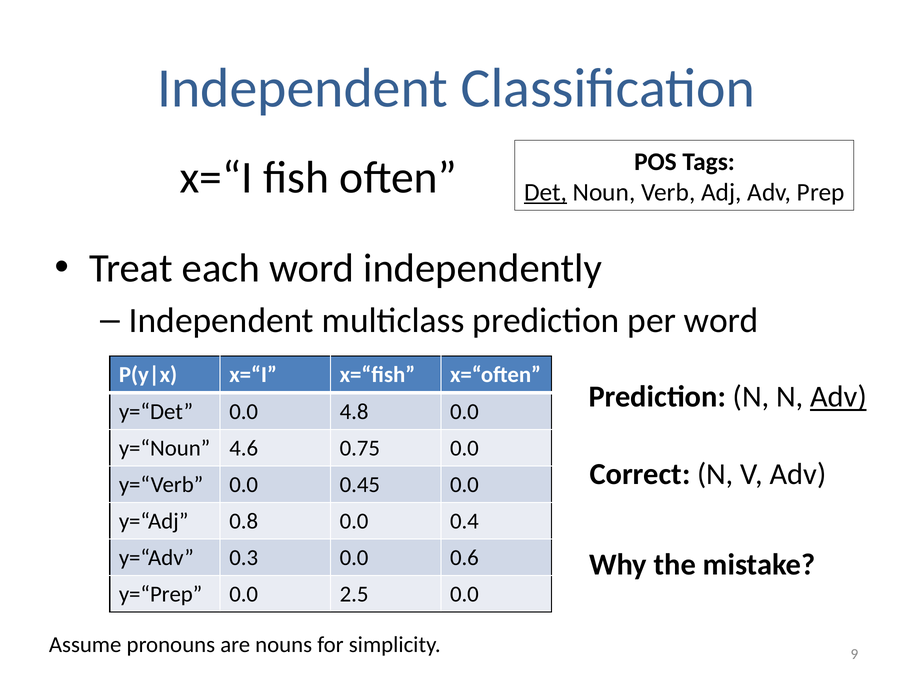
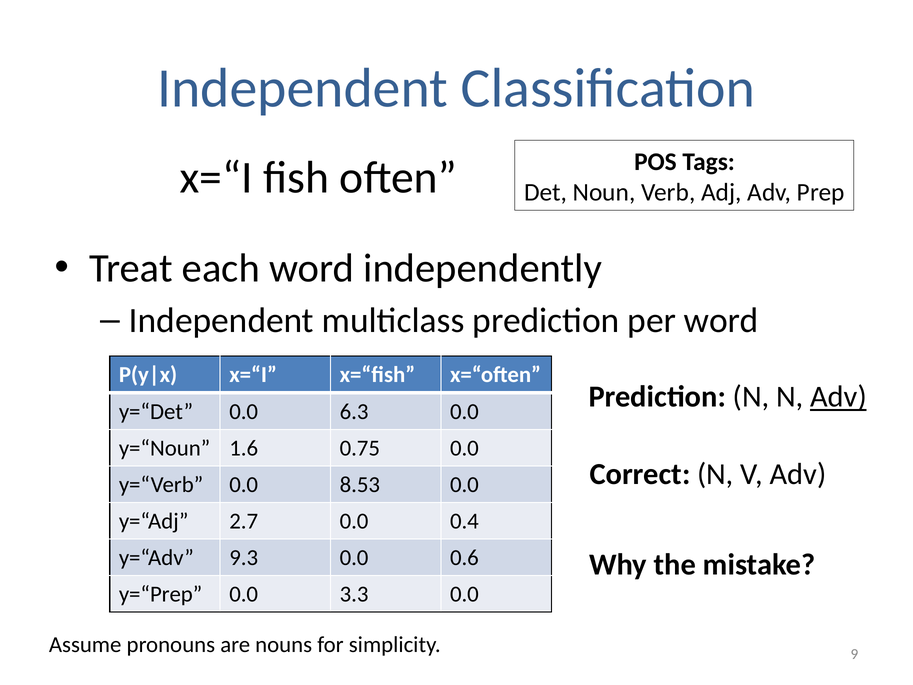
Det underline: present -> none (545, 192)
4.8: 4.8 -> 6.3 (354, 411)
4.6: 4.6 -> 1.6 (244, 448)
0.45: 0.45 -> 8.53 (360, 484)
0.8: 0.8 -> 2.7 (244, 521)
0.3: 0.3 -> 9.3 (244, 558)
2.5: 2.5 -> 3.3 (354, 594)
